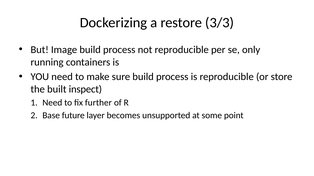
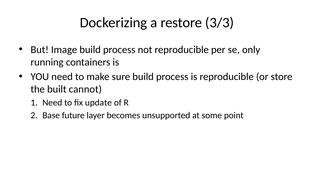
inspect: inspect -> cannot (85, 90)
further: further -> update (98, 103)
